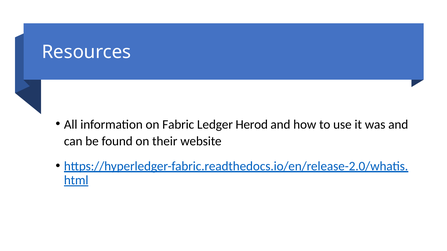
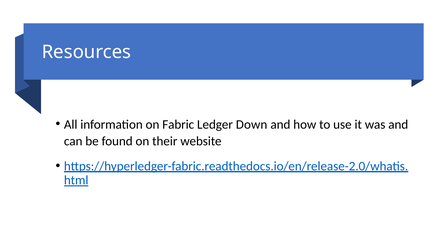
Herod: Herod -> Down (252, 125)
